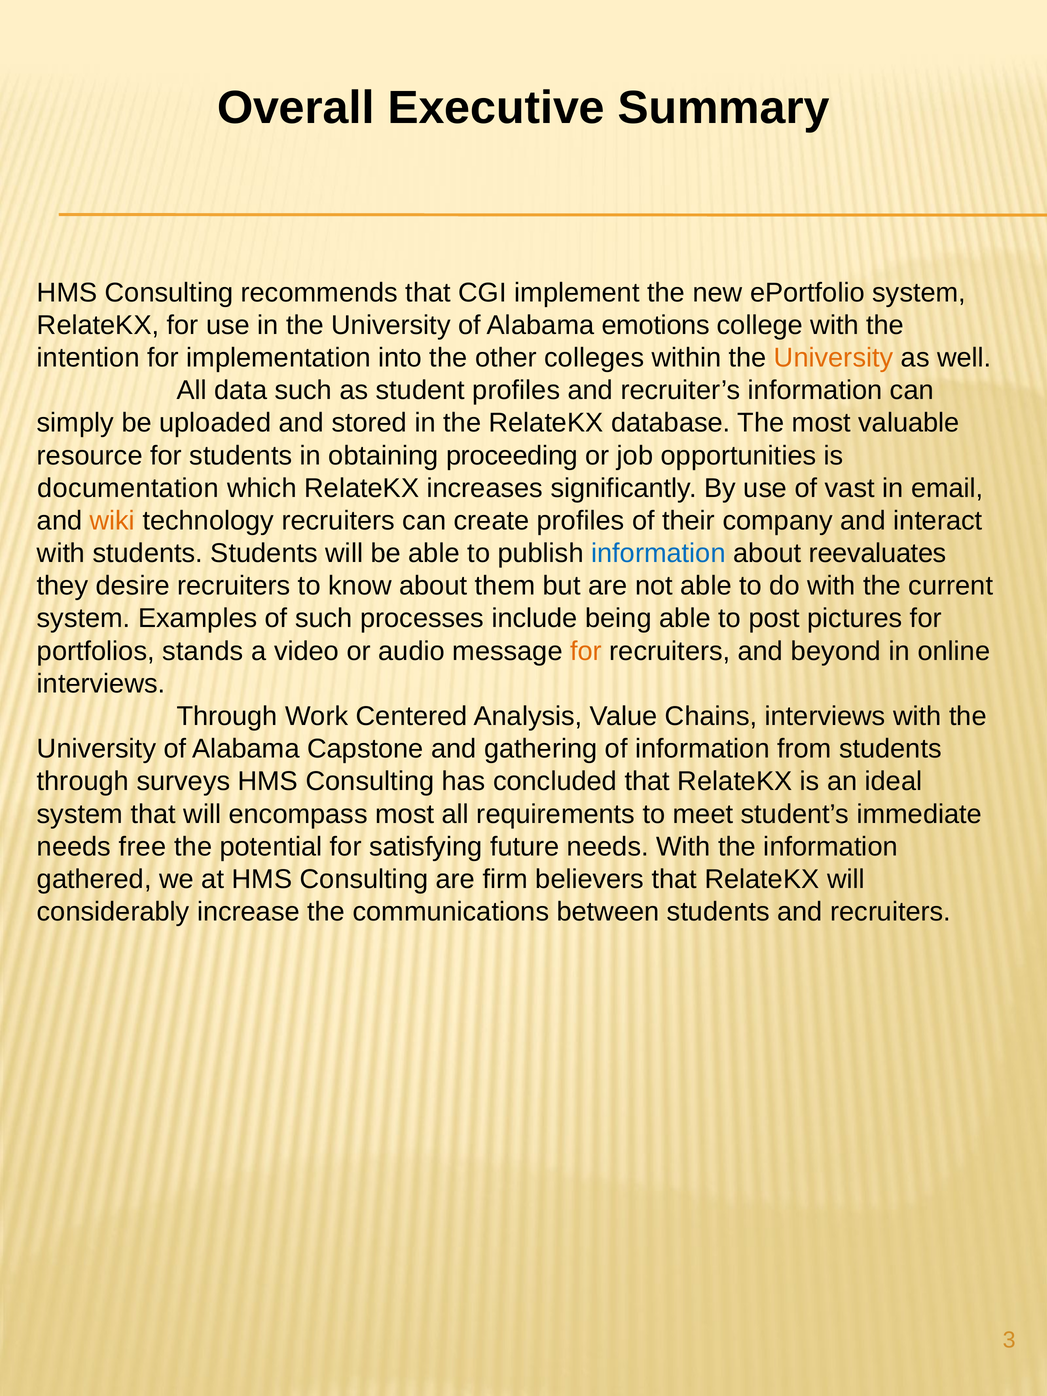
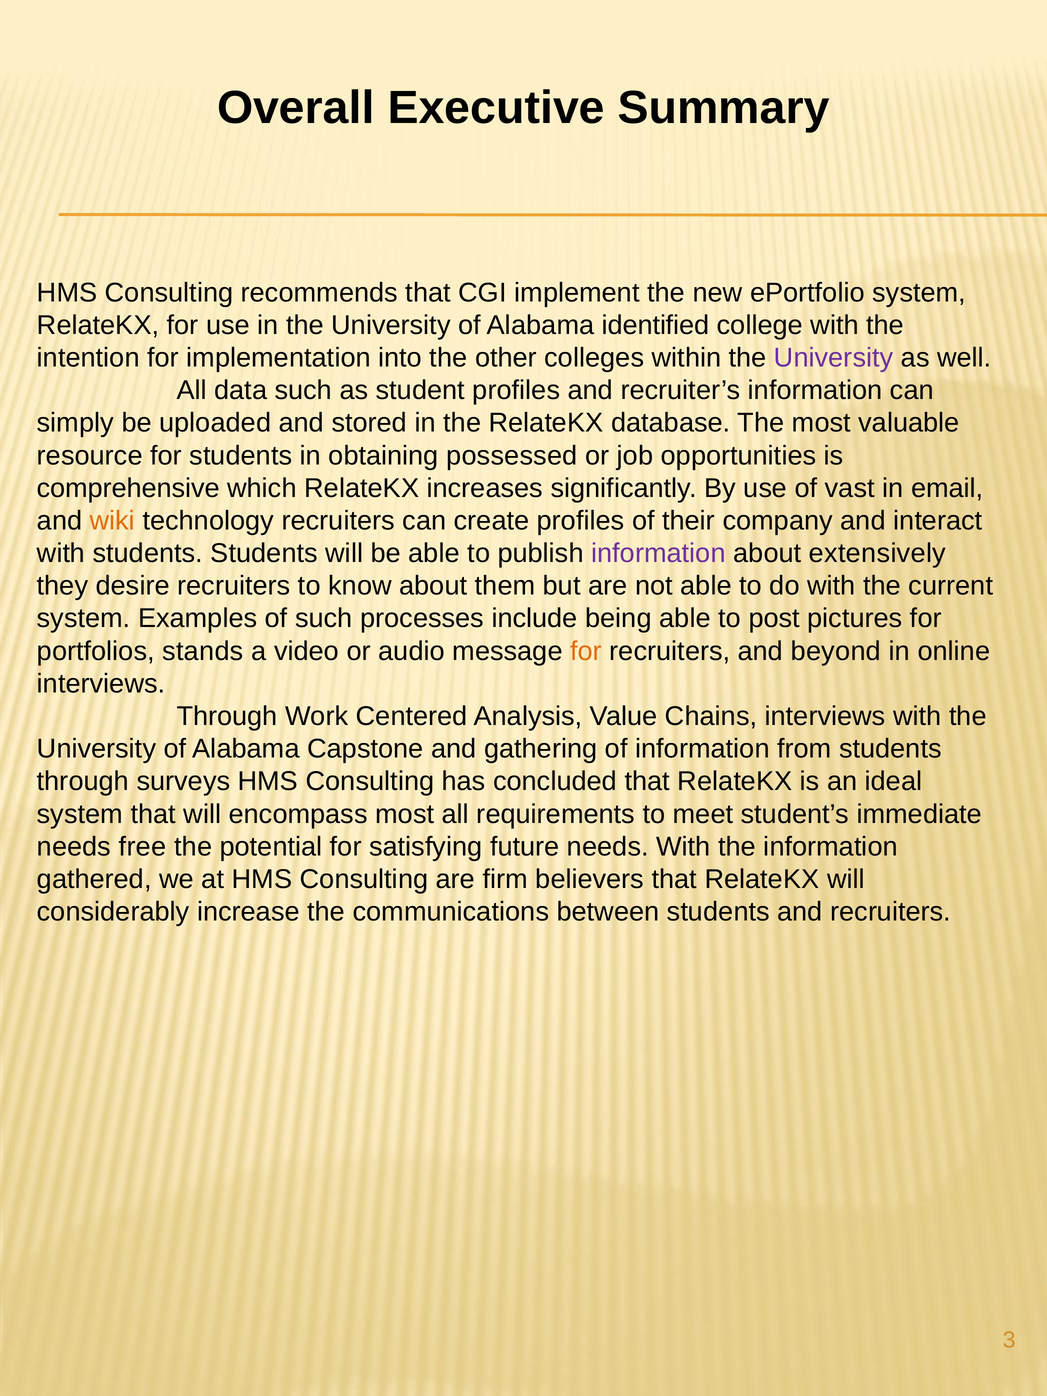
emotions: emotions -> identified (656, 325)
University colour: orange -> purple (834, 358)
proceeding: proceeding -> possessed (512, 456)
documentation: documentation -> comprehensive (128, 488)
information colour: blue -> purple (658, 553)
reevaluates: reevaluates -> extensively (877, 553)
